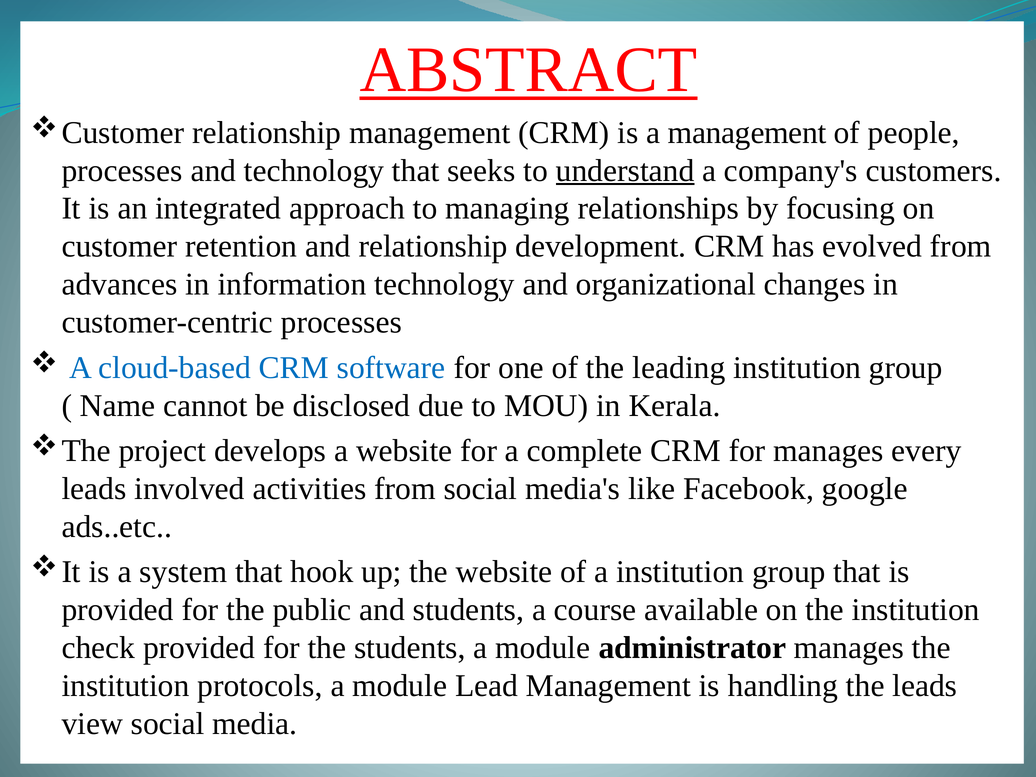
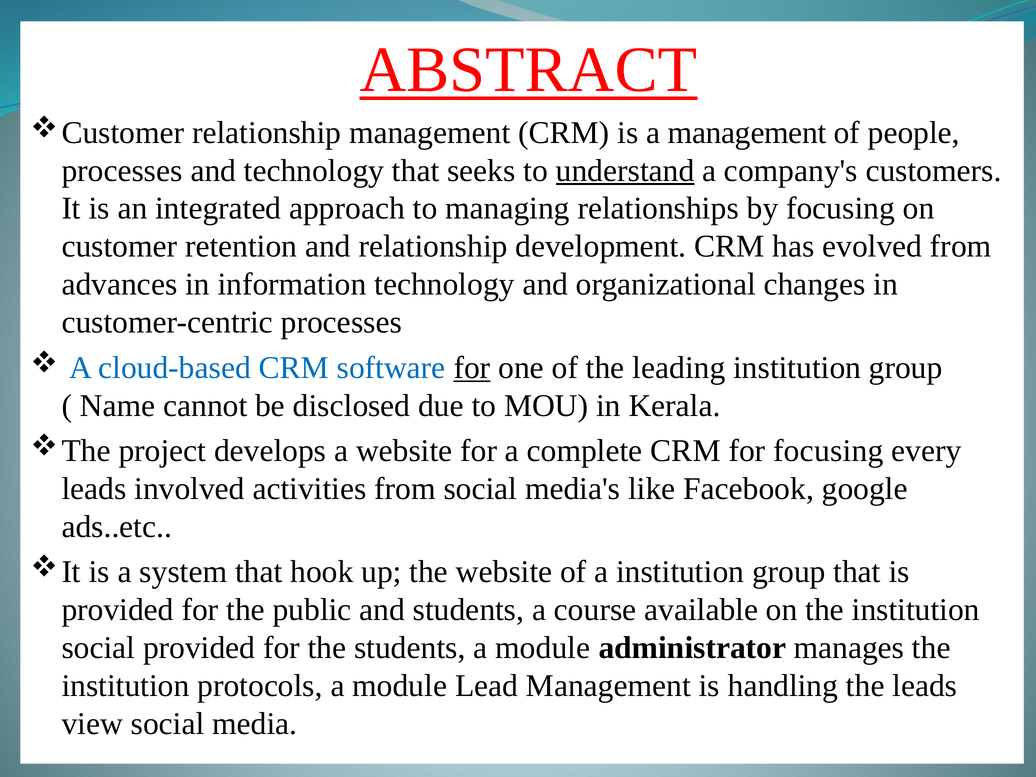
for underline: none -> present (472, 368)
for manages: manages -> focusing (828, 451)
check: check -> social (98, 648)
